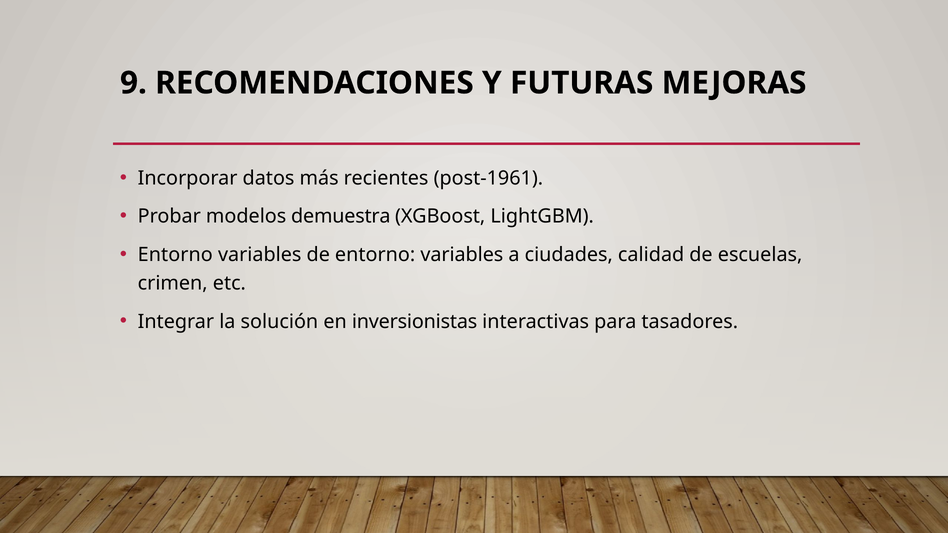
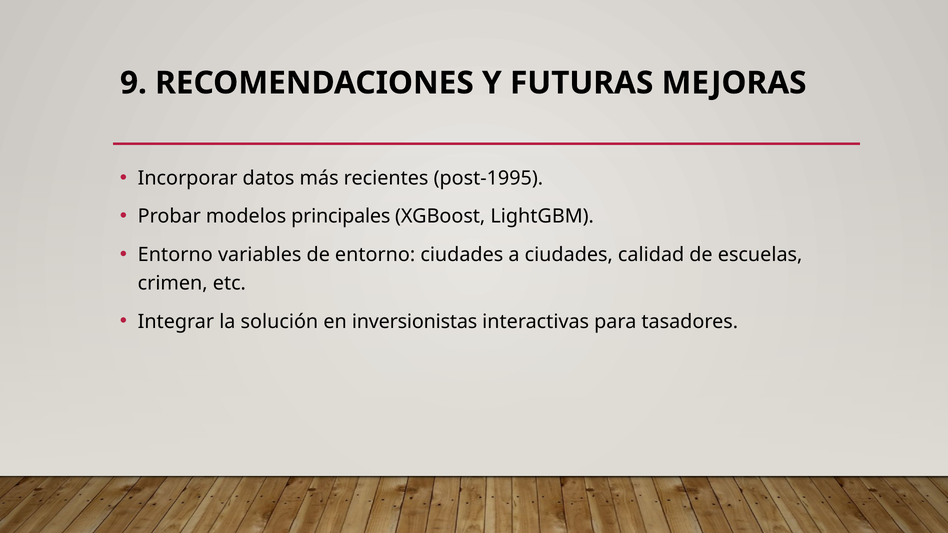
post-1961: post-1961 -> post-1995 (488, 178)
demuestra: demuestra -> principales (341, 217)
de entorno variables: variables -> ciudades (462, 255)
